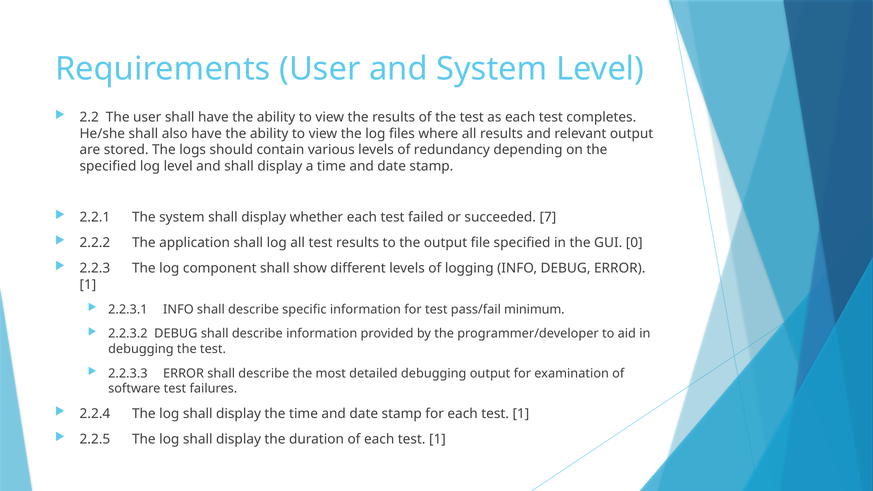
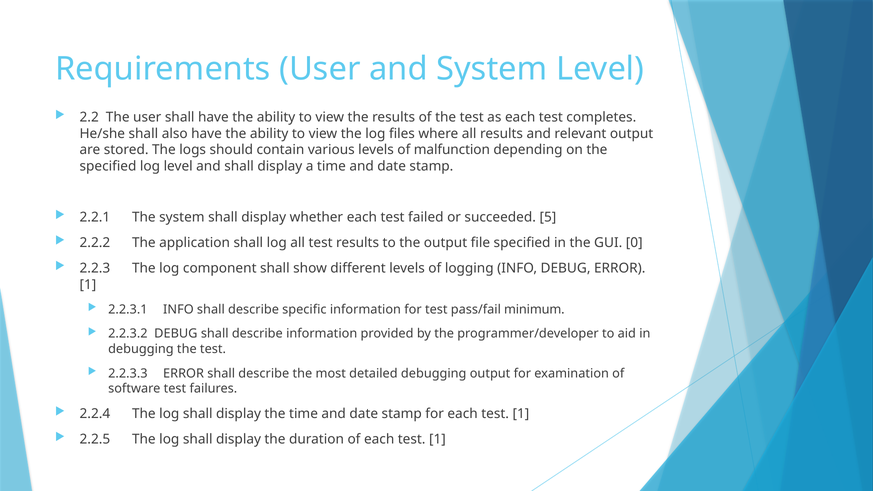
redundancy: redundancy -> malfunction (452, 150)
7: 7 -> 5 (548, 217)
